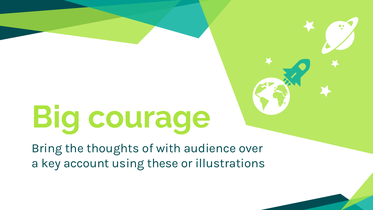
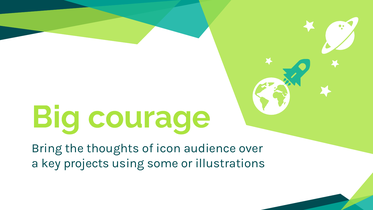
with: with -> icon (169, 148)
account: account -> projects (86, 163)
these: these -> some (163, 163)
